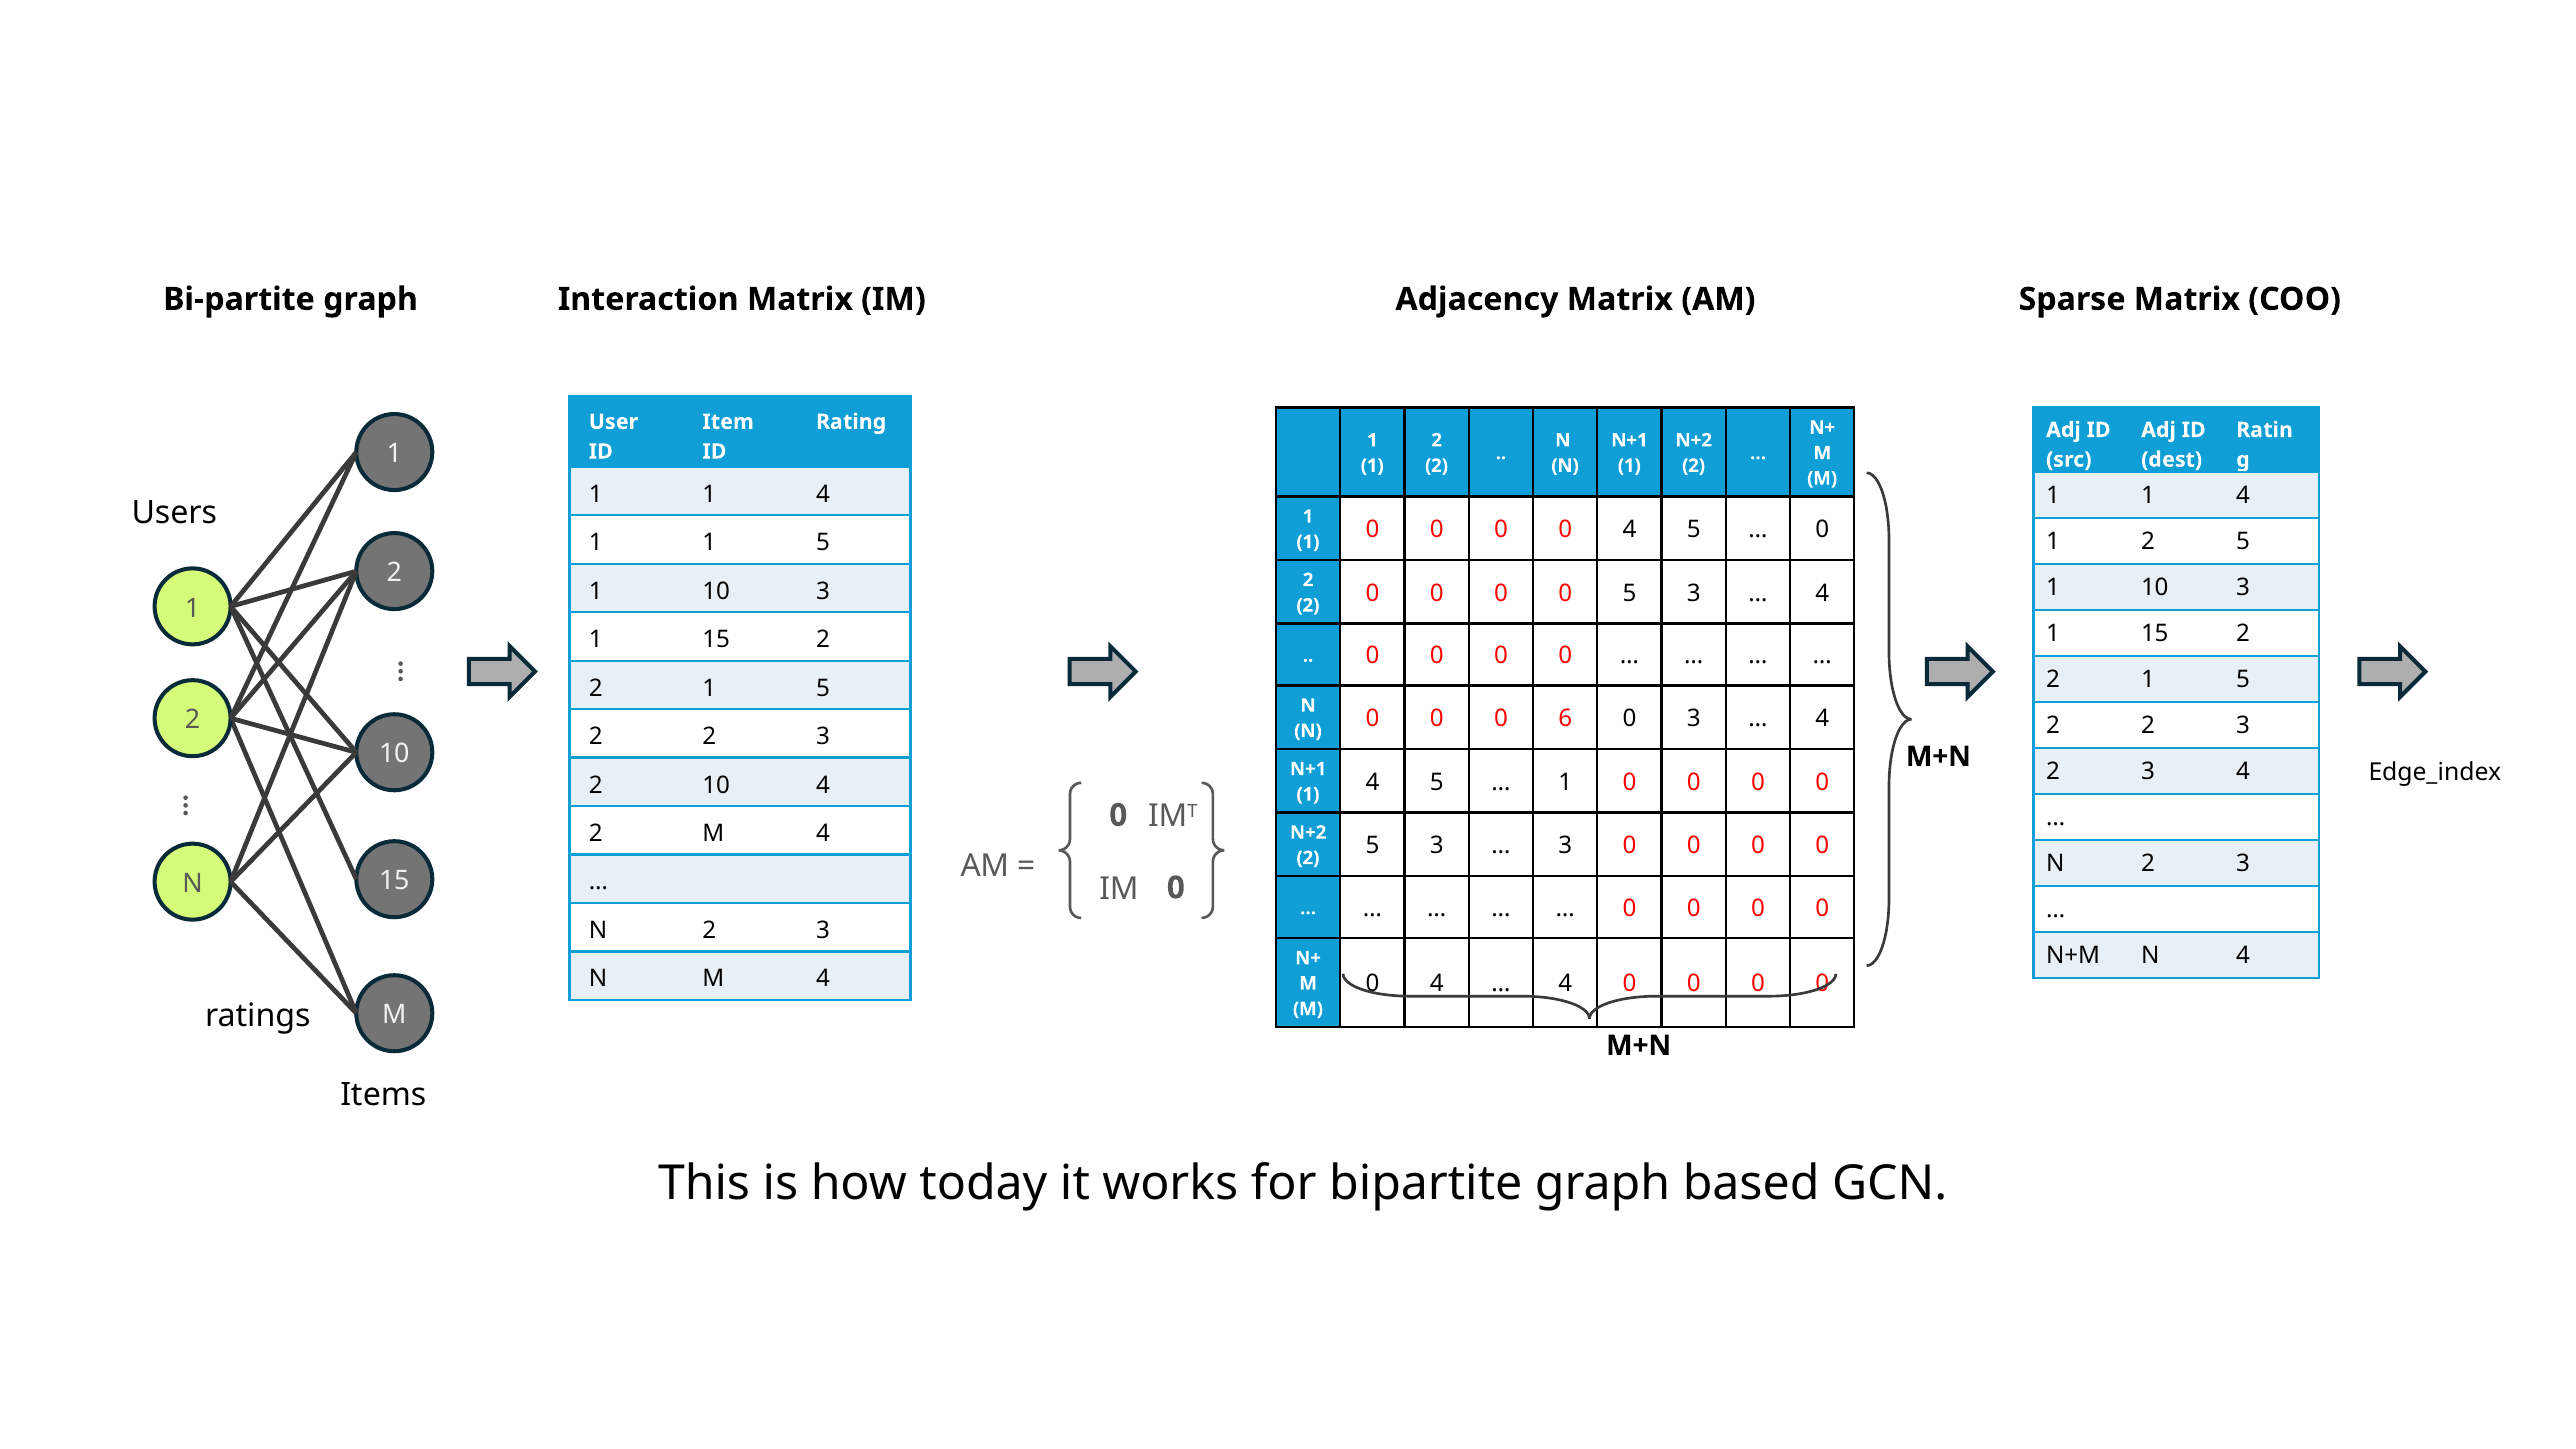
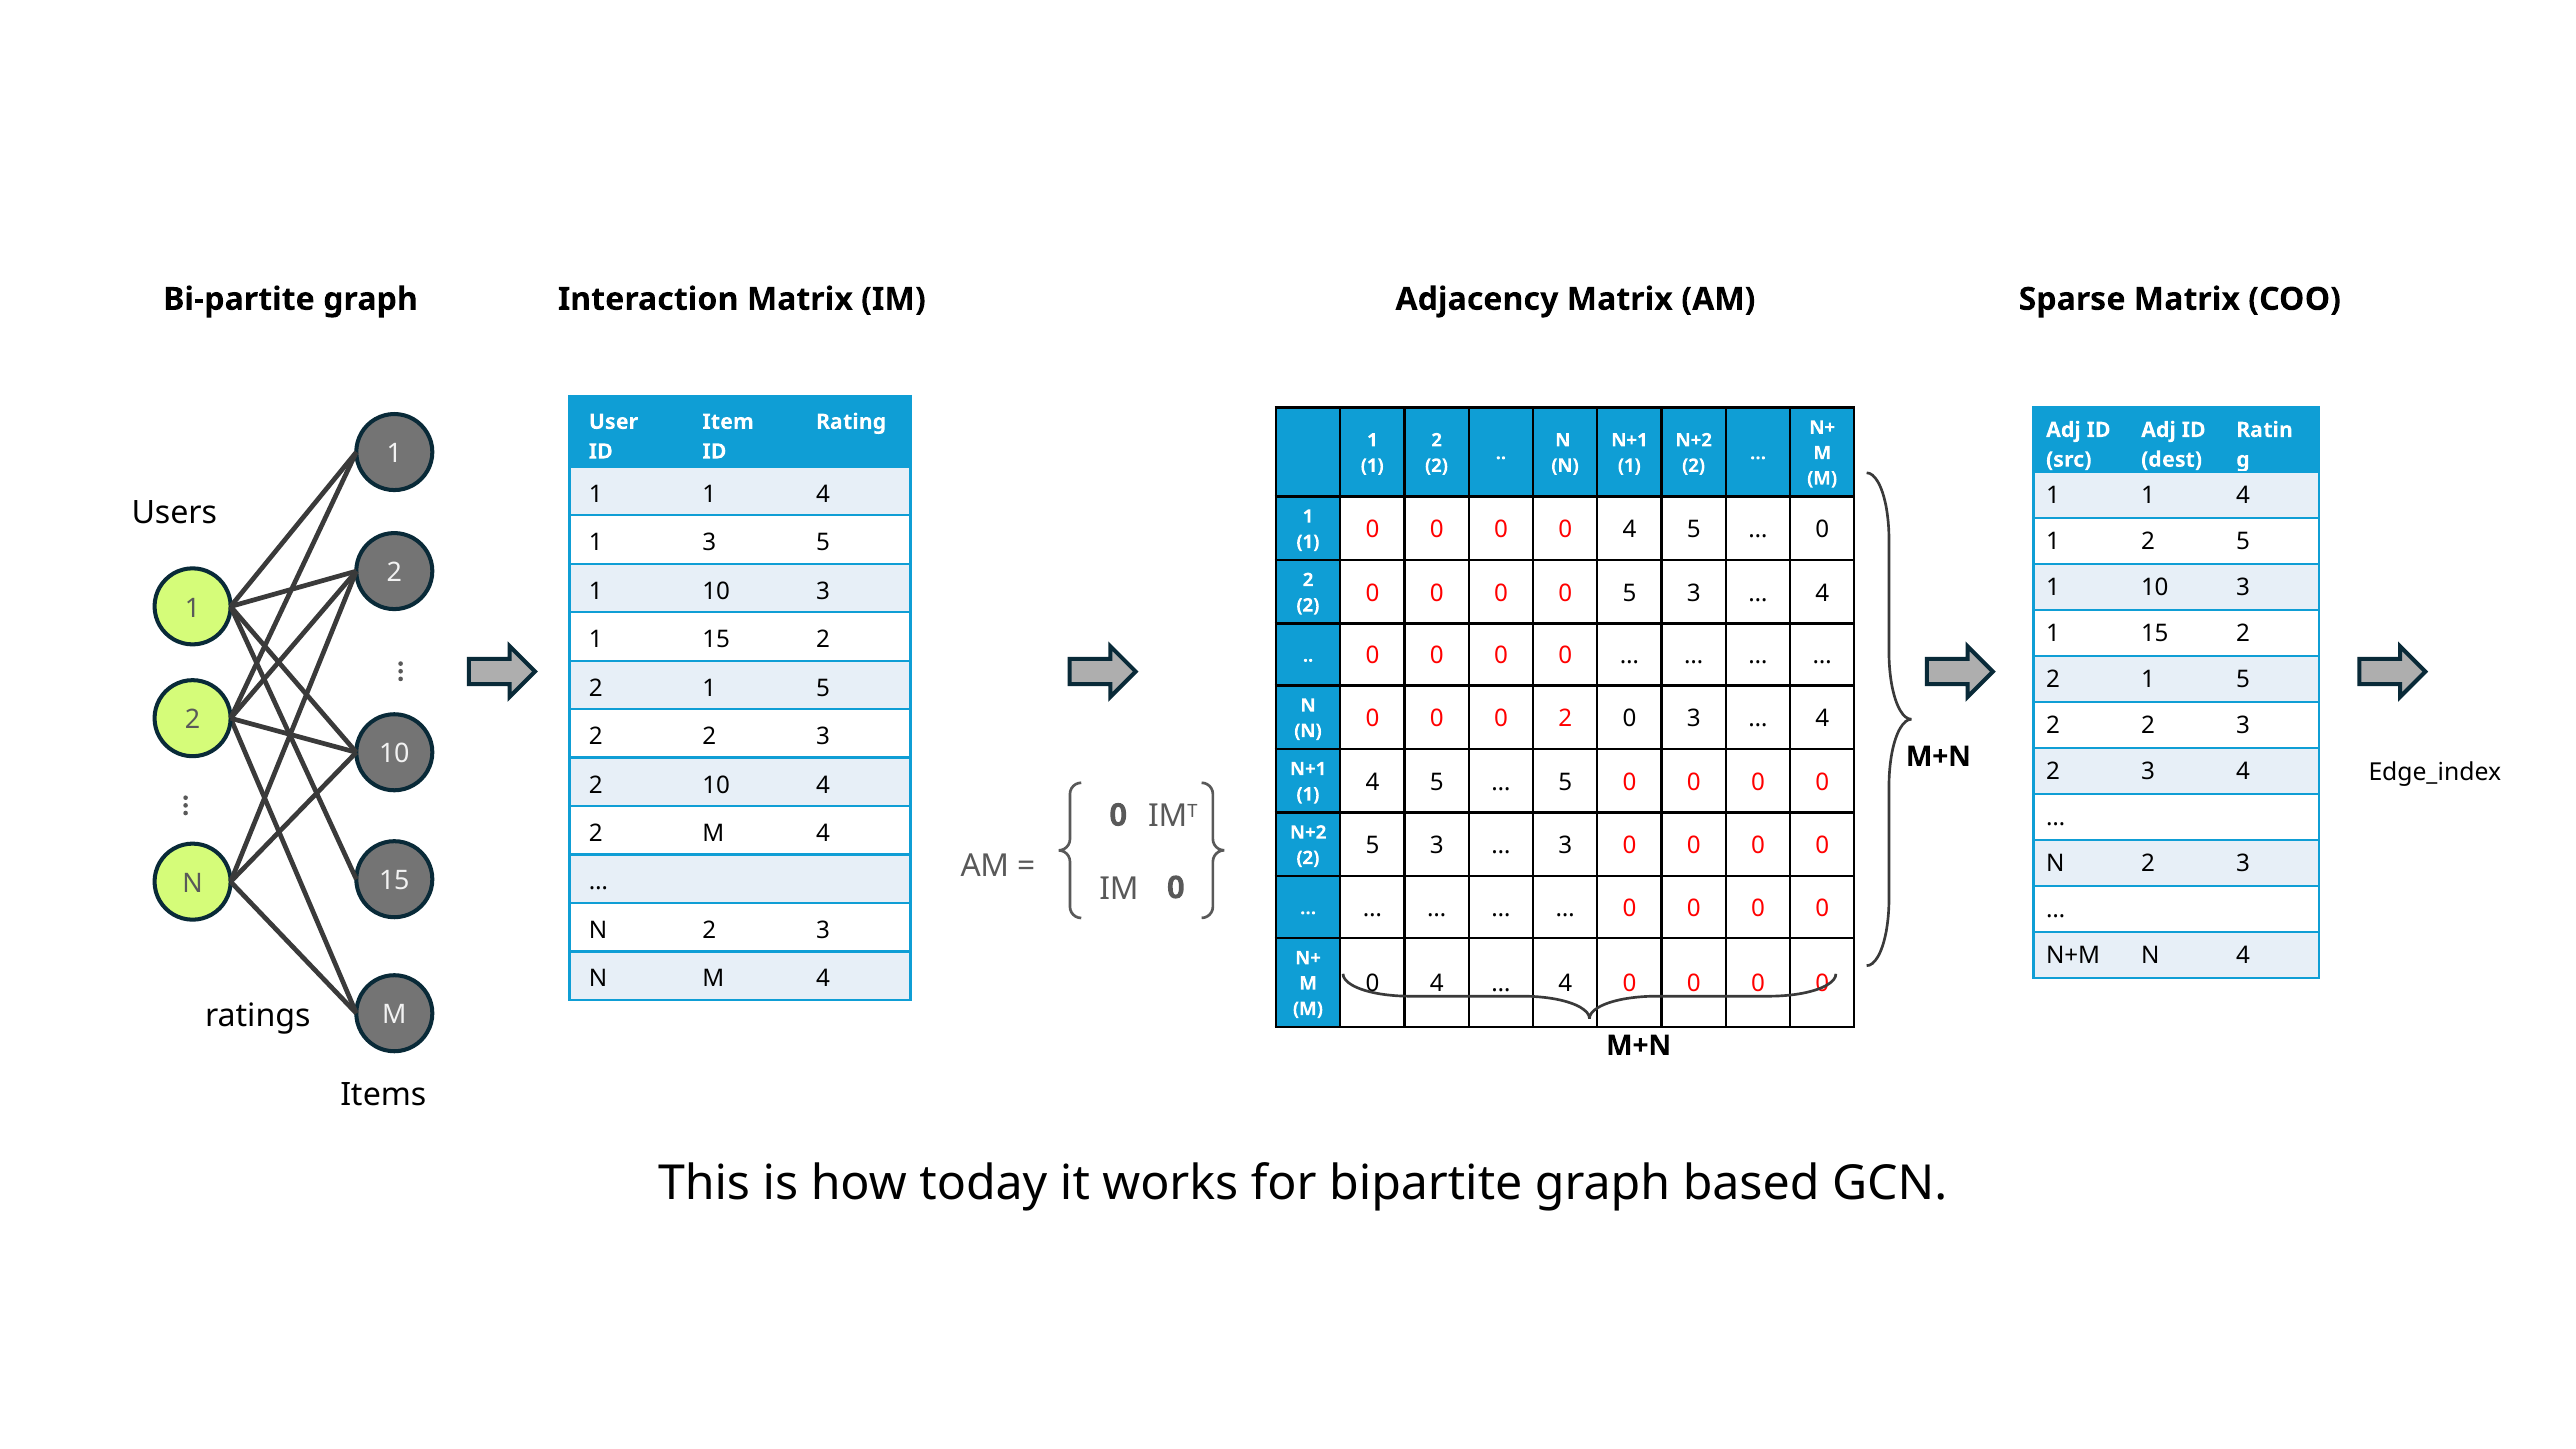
1: 1 -> 3 (709, 543)
0 0 6: 6 -> 2 (1565, 719)
1: 1 -> 5 (1565, 782)
